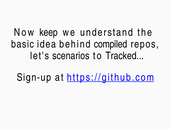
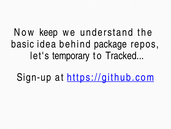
compiled: compiled -> package (110, 44)
scenarios: scenarios -> temporary (71, 55)
